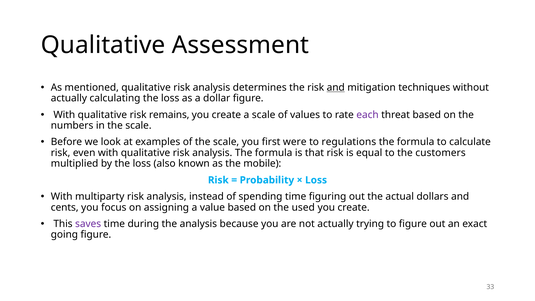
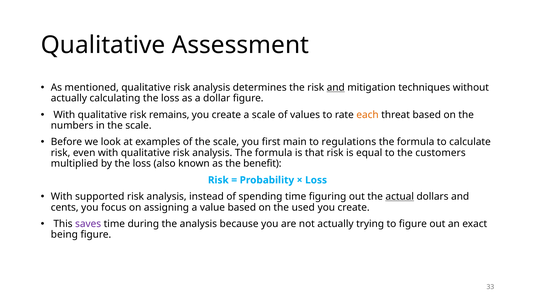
each colour: purple -> orange (368, 115)
were: were -> main (295, 142)
mobile: mobile -> benefit (262, 164)
multiparty: multiparty -> supported (100, 196)
actual underline: none -> present (400, 196)
going: going -> being (64, 235)
